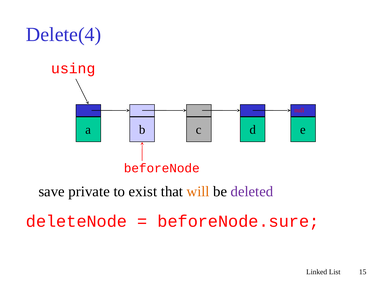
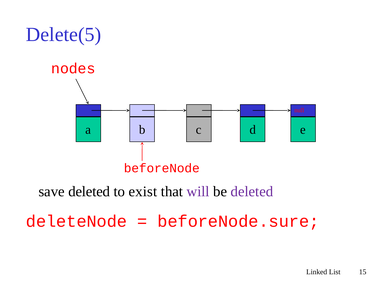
Delete(4: Delete(4 -> Delete(5 (64, 35)
using: using -> nodes (73, 69)
save private: private -> deleted (89, 192)
will colour: orange -> purple (198, 192)
